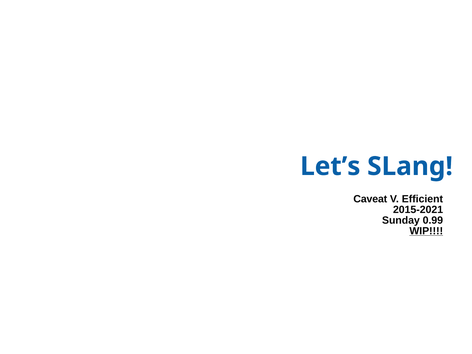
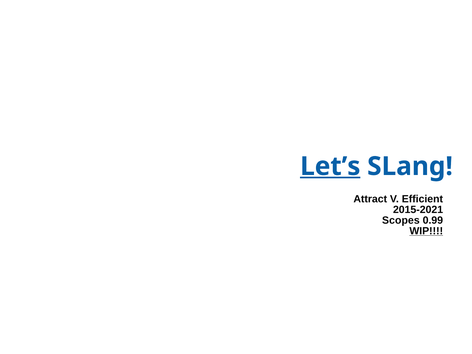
Let’s underline: none -> present (330, 166)
Caveat: Caveat -> Attract (370, 199)
Sunday: Sunday -> Scopes (401, 220)
